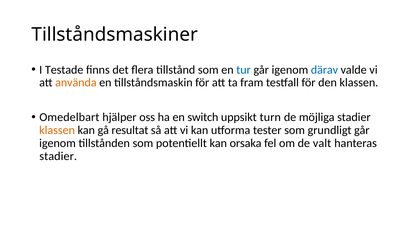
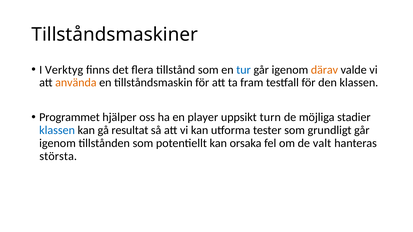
Testade: Testade -> Verktyg (64, 70)
därav colour: blue -> orange (324, 70)
Omedelbart: Omedelbart -> Programmet (70, 117)
switch: switch -> player (203, 117)
klassen colour: orange -> blue (57, 130)
stadier: stadier -> största (58, 156)
